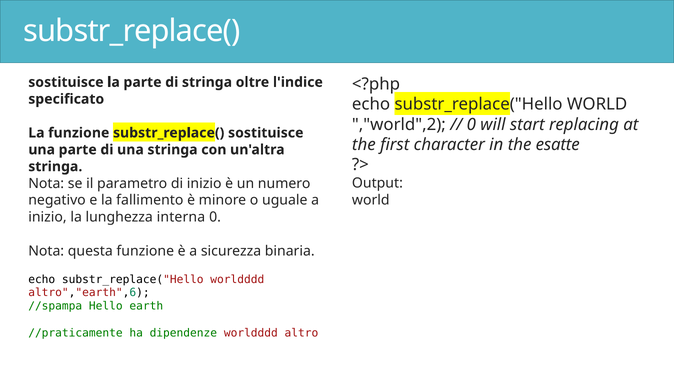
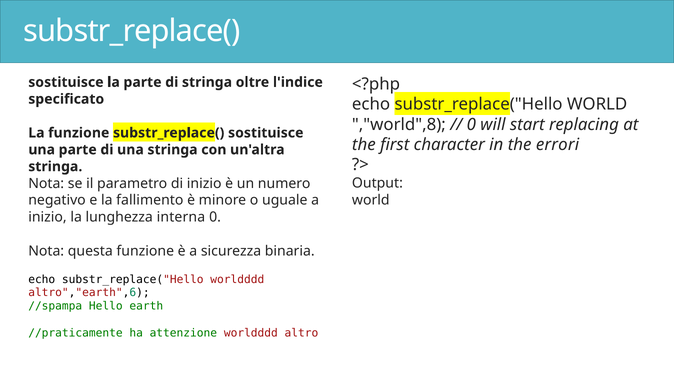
,"world",2: ,"world",2 -> ,"world",8 (399, 125)
esatte: esatte -> errori (558, 145)
dipendenze: dipendenze -> attenzione (183, 333)
